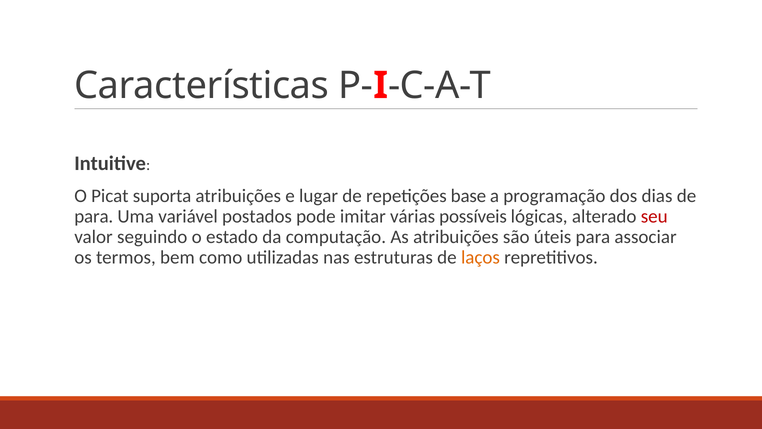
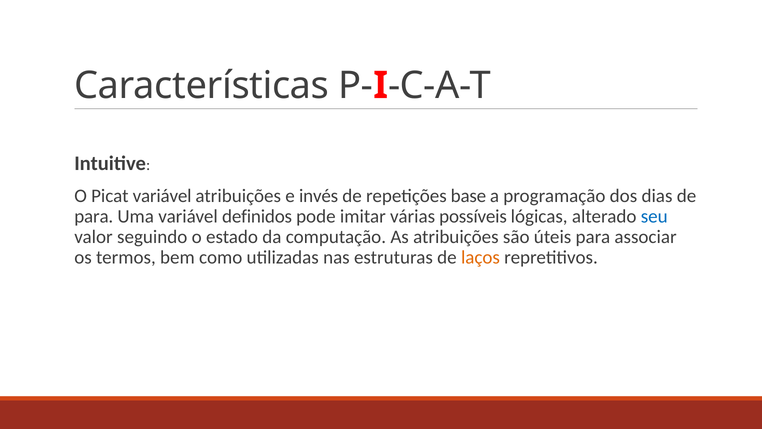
Picat suporta: suporta -> variável (162, 196)
lugar: lugar -> invés (319, 196)
postados: postados -> definidos (257, 216)
seu colour: red -> blue (654, 216)
